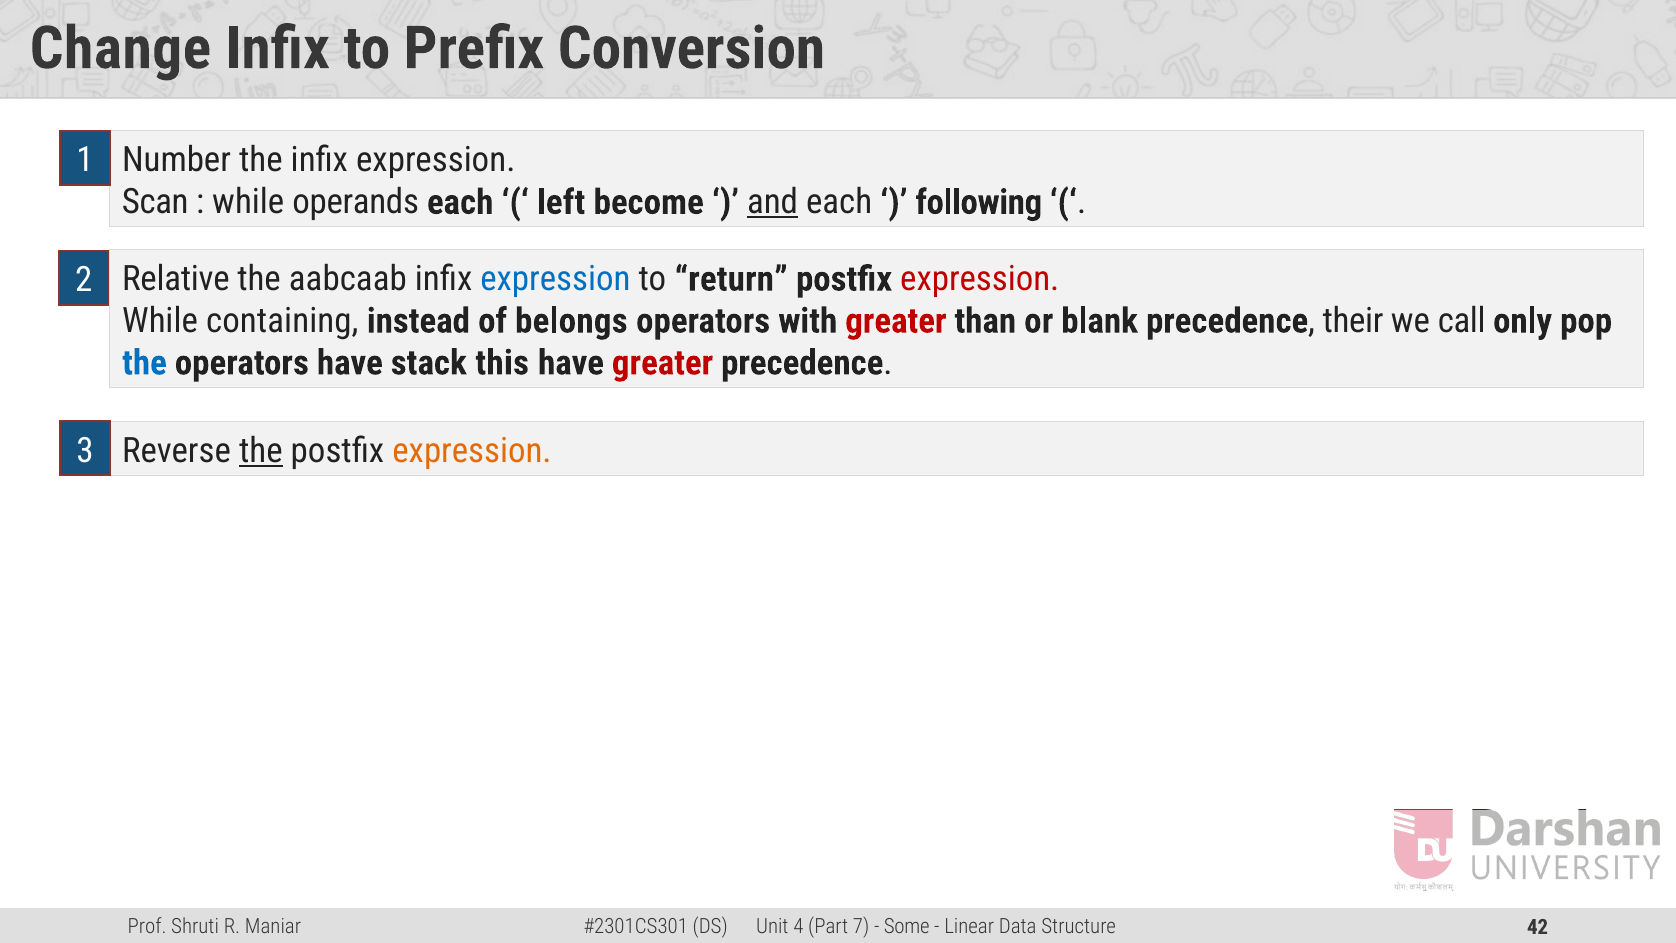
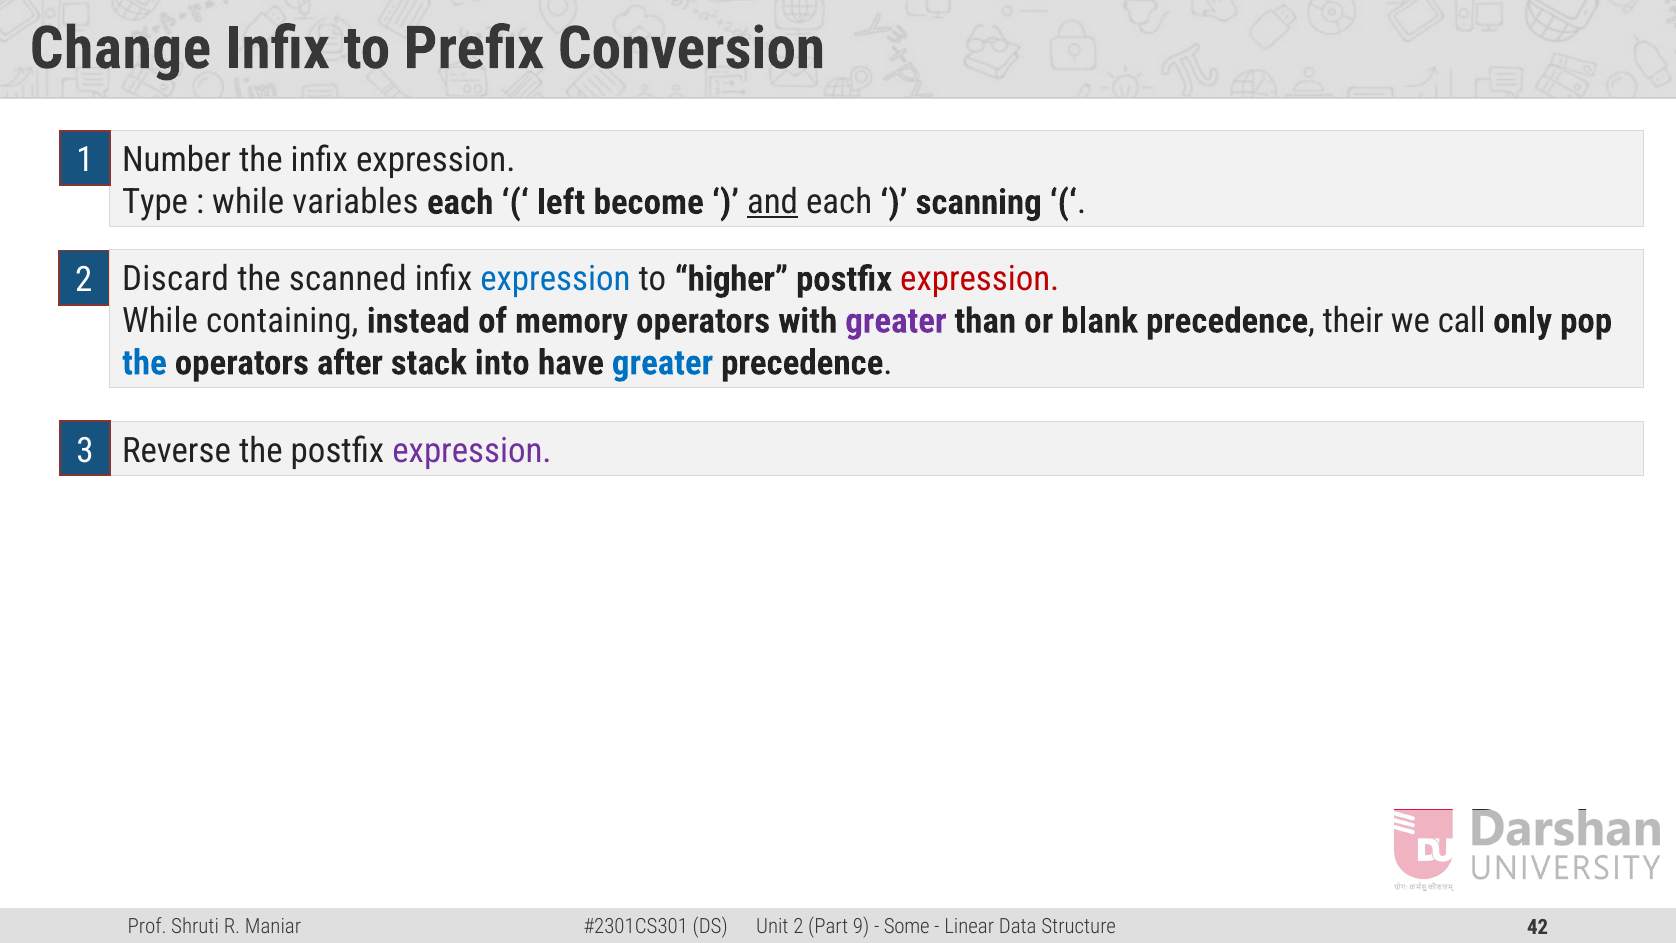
Scan: Scan -> Type (155, 202)
operands: operands -> variables (355, 202)
following: following -> scanning (979, 202)
Relative: Relative -> Discard (176, 279)
aabcaab: aabcaab -> scanned (348, 279)
return: return -> higher (731, 279)
belongs: belongs -> memory (571, 321)
greater colour: red -> purple (896, 321)
operators have: have -> after (350, 363)
this: this -> into (502, 363)
greater colour: red -> blue (663, 363)
the underline: present -> none (261, 450)
expression colour: orange -> purple (472, 450)
4: 4 -> 2 (798, 927)
7: 7 -> 9 (861, 927)
